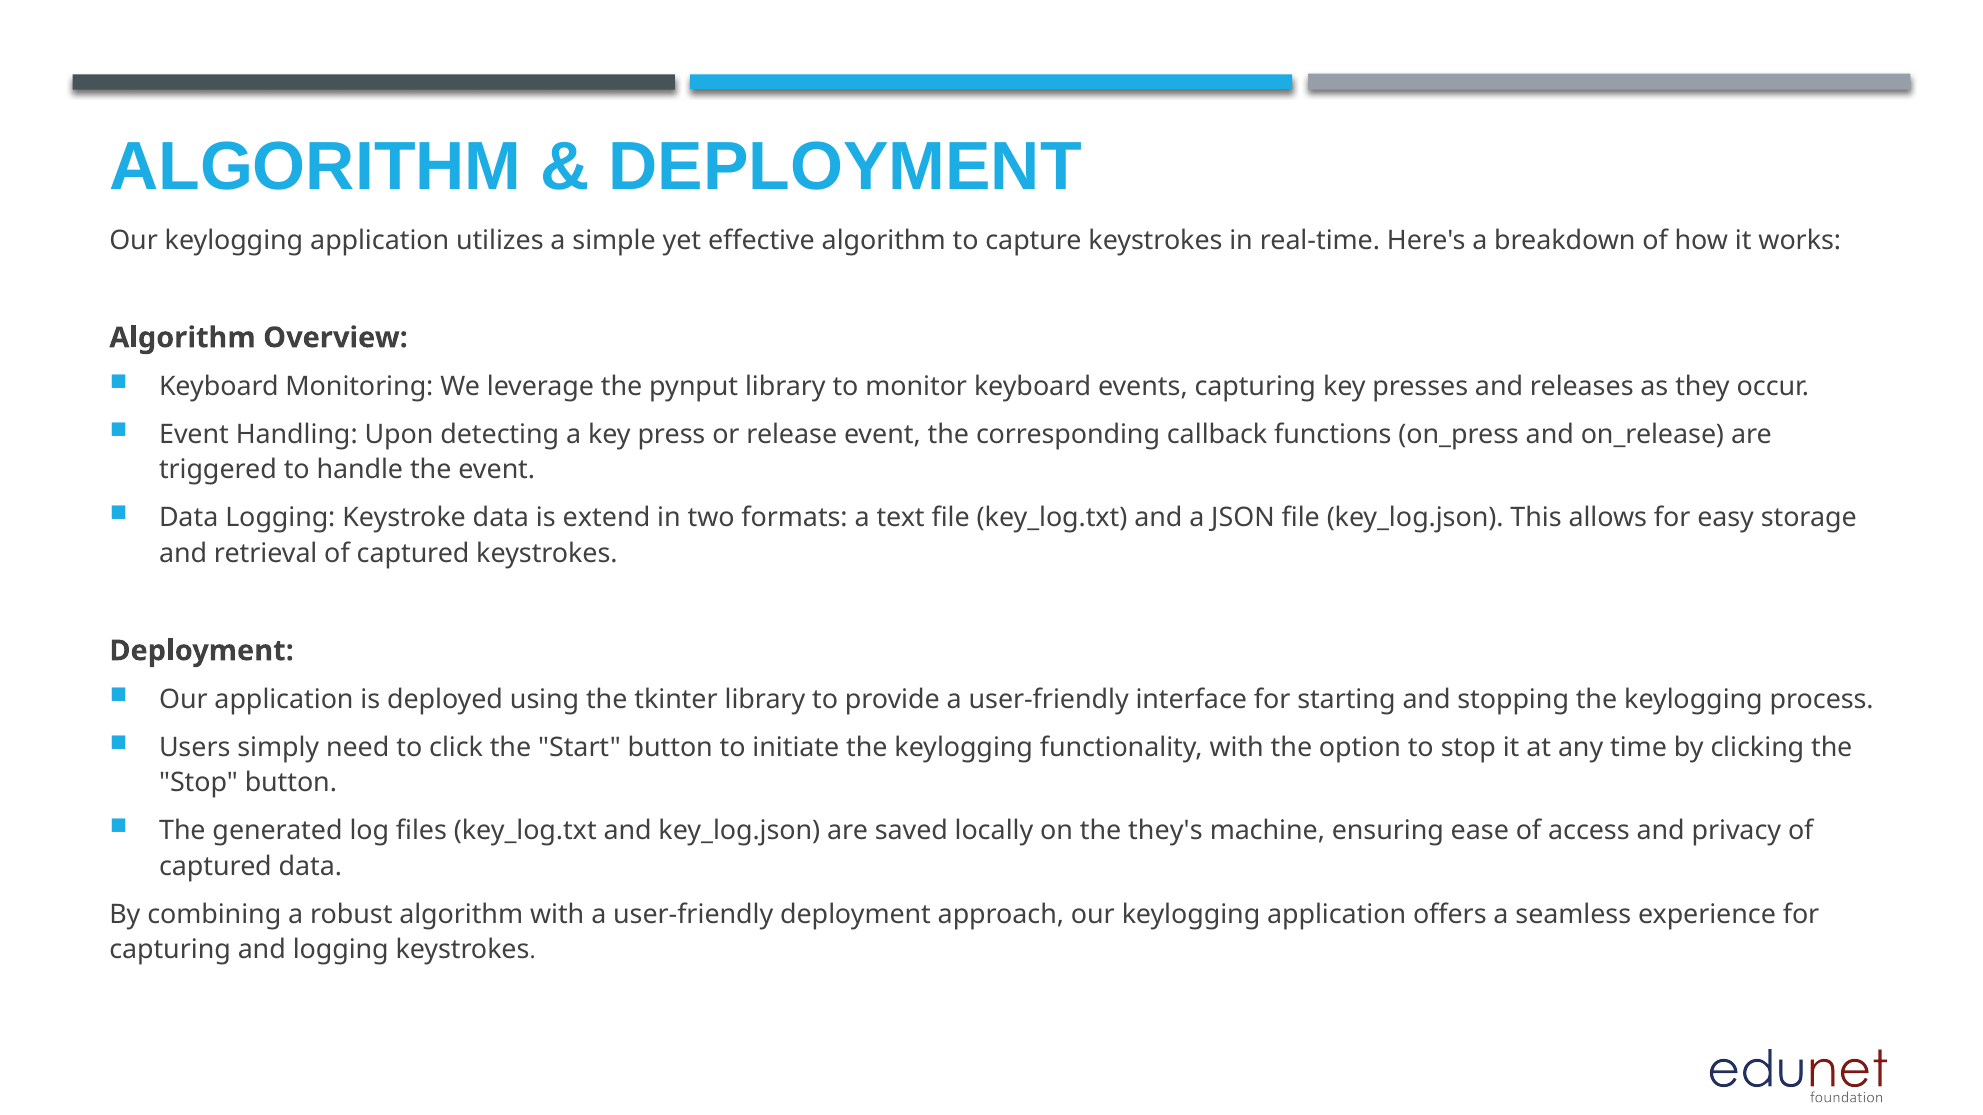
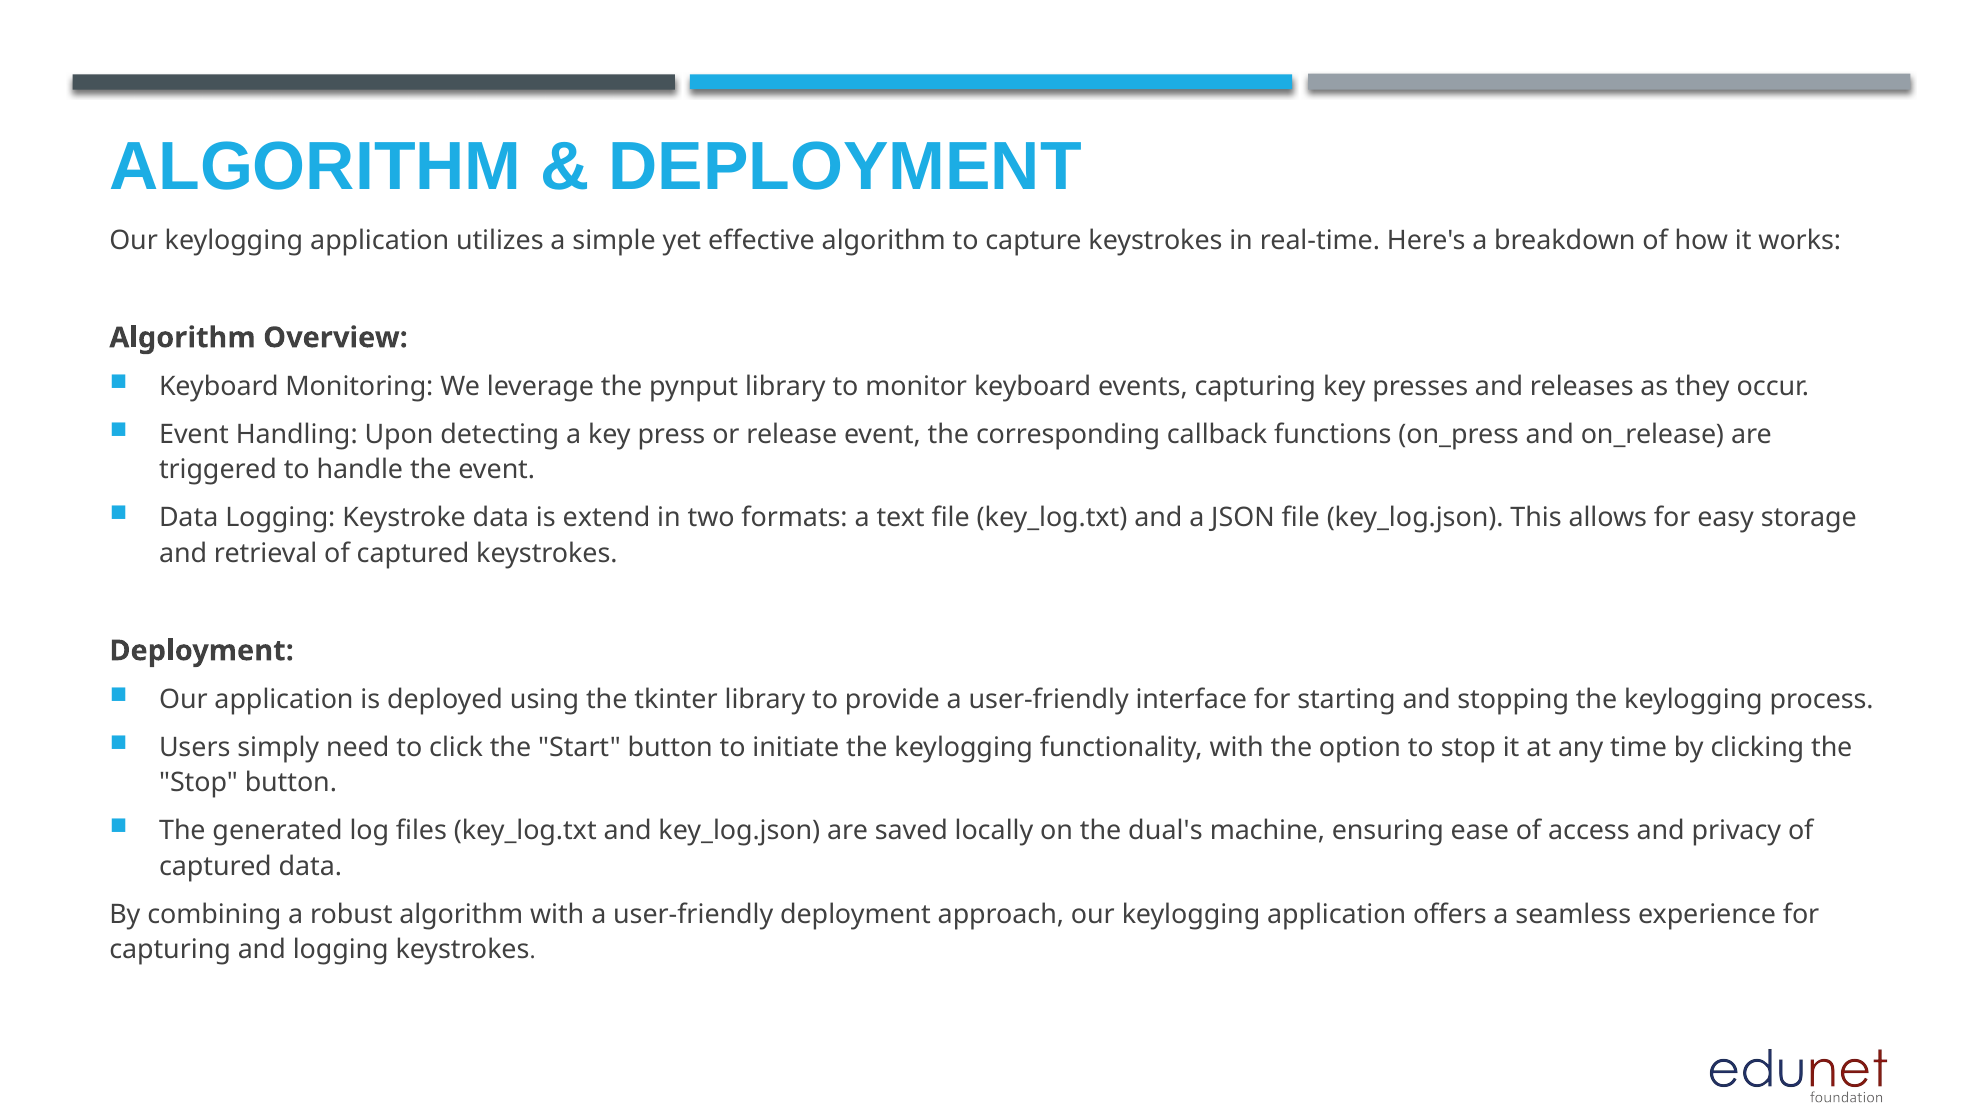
they's: they's -> dual's (1165, 831)
